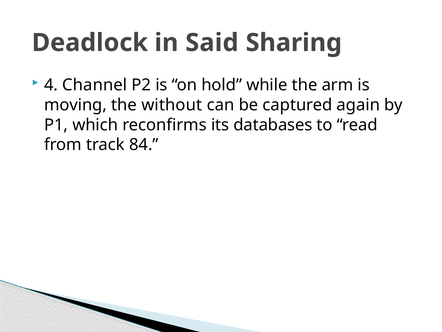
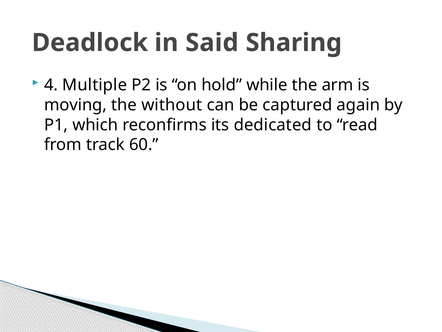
Channel: Channel -> Multiple (95, 85)
databases: databases -> dedicated (273, 125)
84: 84 -> 60 (144, 145)
